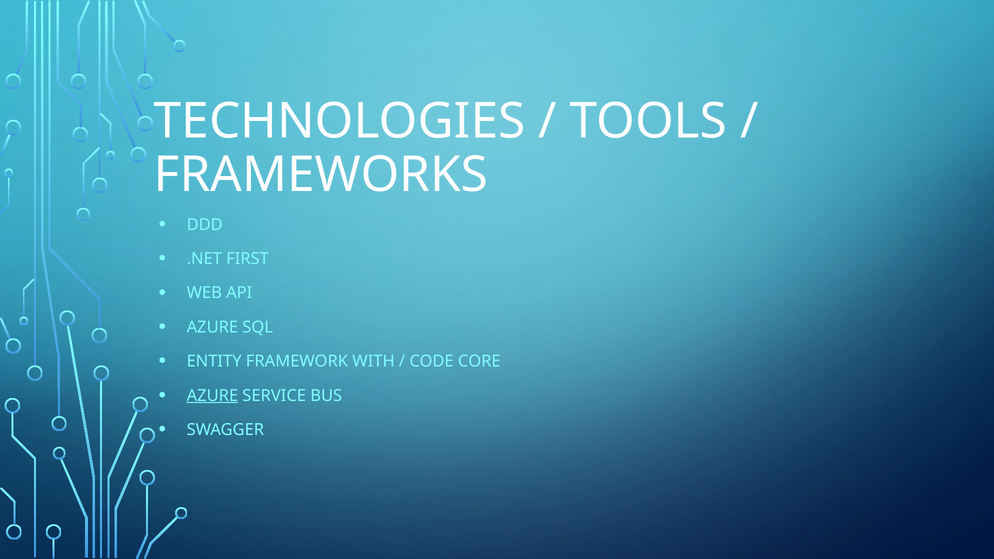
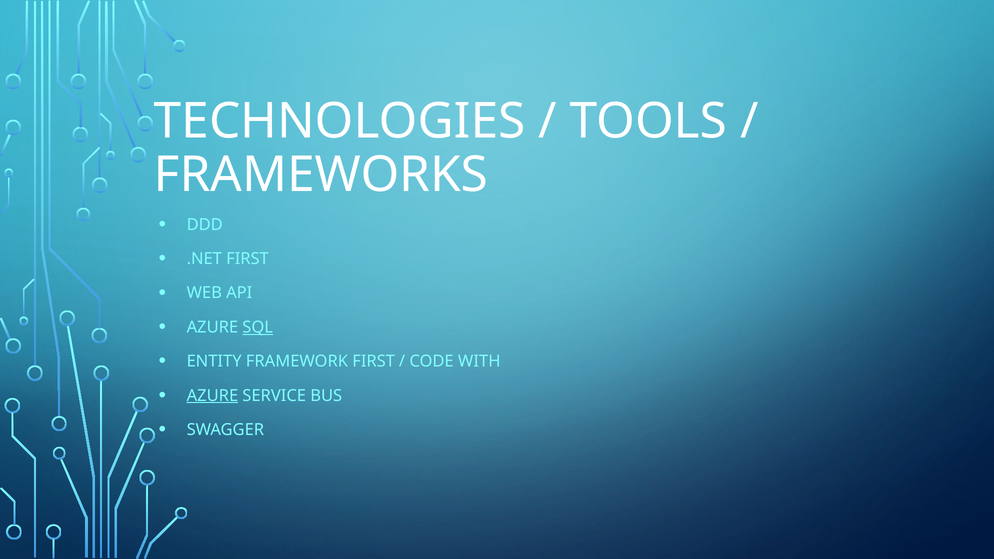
SQL underline: none -> present (258, 327)
FRAMEWORK WITH: WITH -> FIRST (374, 361)
CORE: CORE -> WITH (479, 361)
